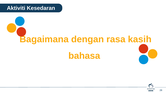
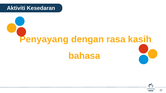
Bagaimana: Bagaimana -> Penyayang (44, 39)
